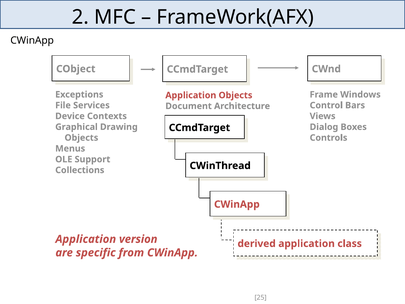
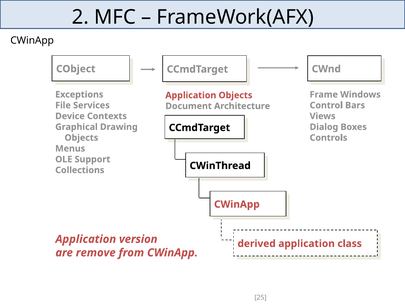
specific: specific -> remove (96, 252)
